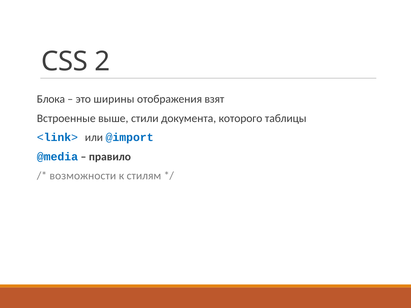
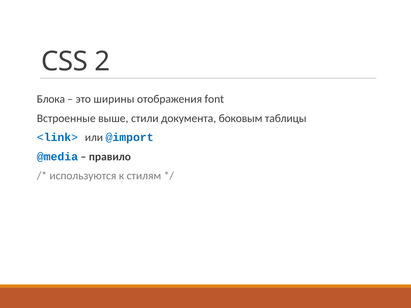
взят: взят -> font (214, 99)
которого: которого -> боковым (241, 118)
возможности: возможности -> используются (83, 176)
